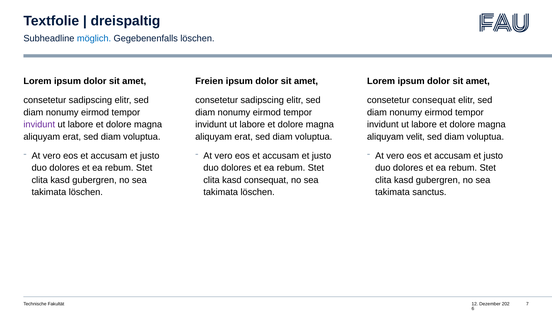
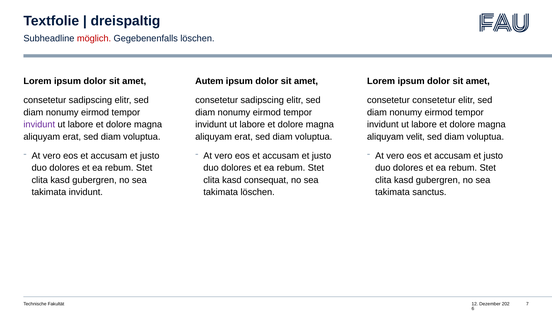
möglich colour: blue -> red (94, 38)
Freien: Freien -> Autem (209, 81)
consetetur consequat: consequat -> consetetur (434, 100)
löschen: löschen -> invidunt (86, 192)
